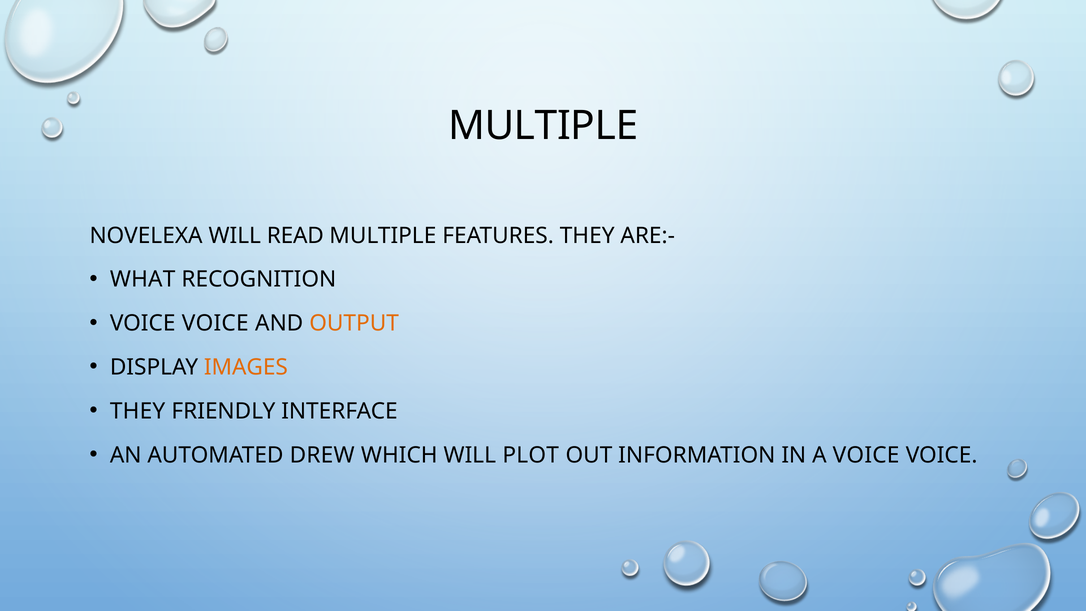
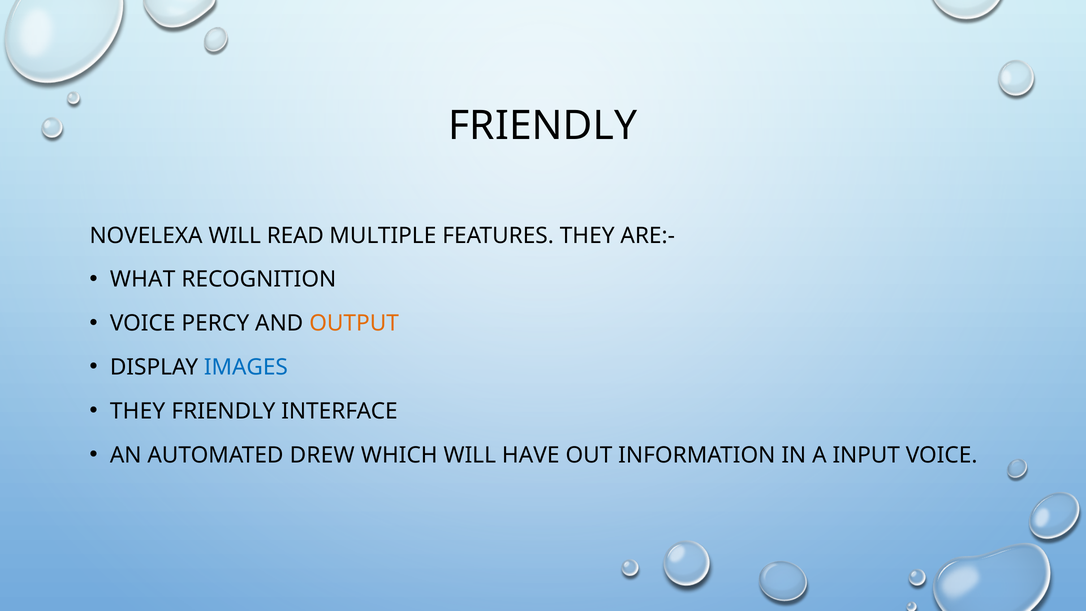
MULTIPLE: MULTIPLE -> FRIENDLY (543, 126)
VOICE: VOICE -> PERCY (215, 323)
IMAGES colour: orange -> blue (246, 367)
PLOT: PLOT -> HAVE (531, 455)
A VOICE: VOICE -> INPUT (866, 455)
